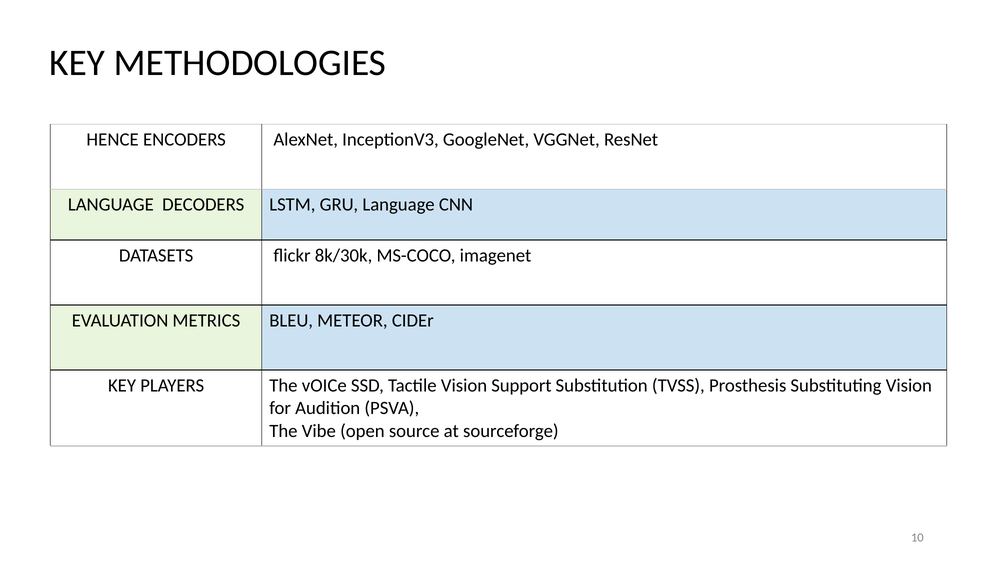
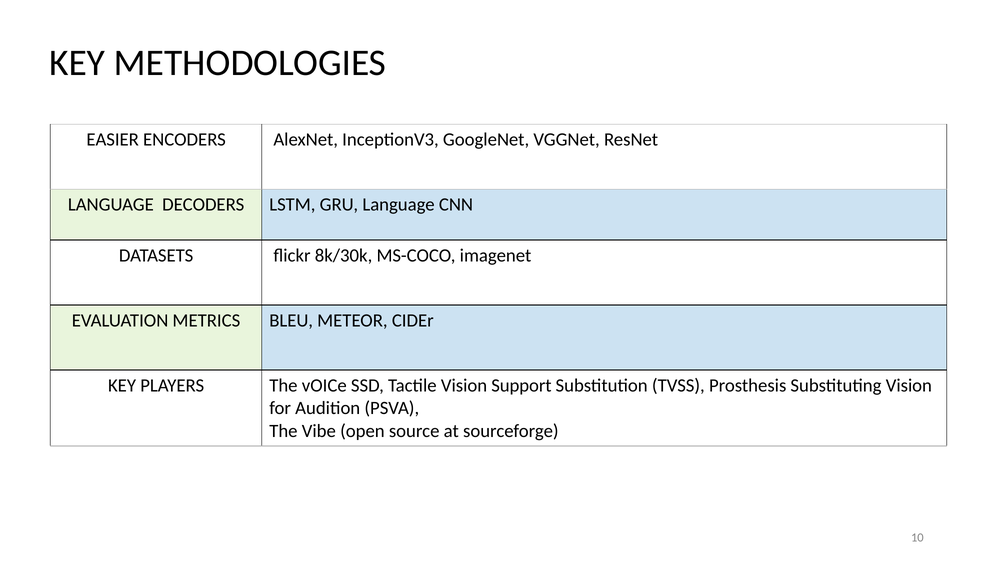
HENCE: HENCE -> EASIER (113, 140)
